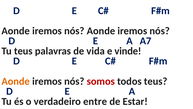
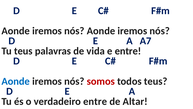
e vinde: vinde -> entre (128, 51)
Aonde colour: orange -> blue (16, 81)
Estar: Estar -> Altar (135, 101)
